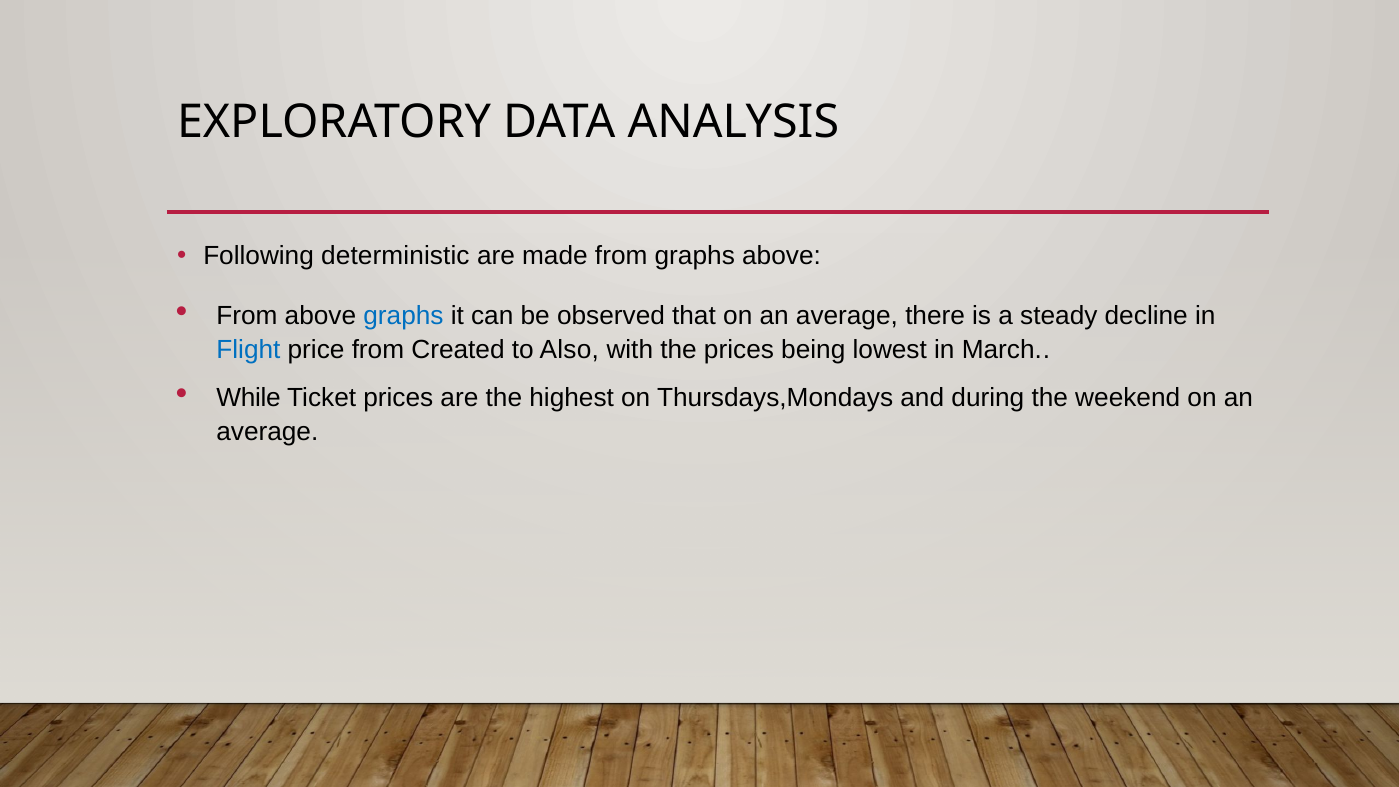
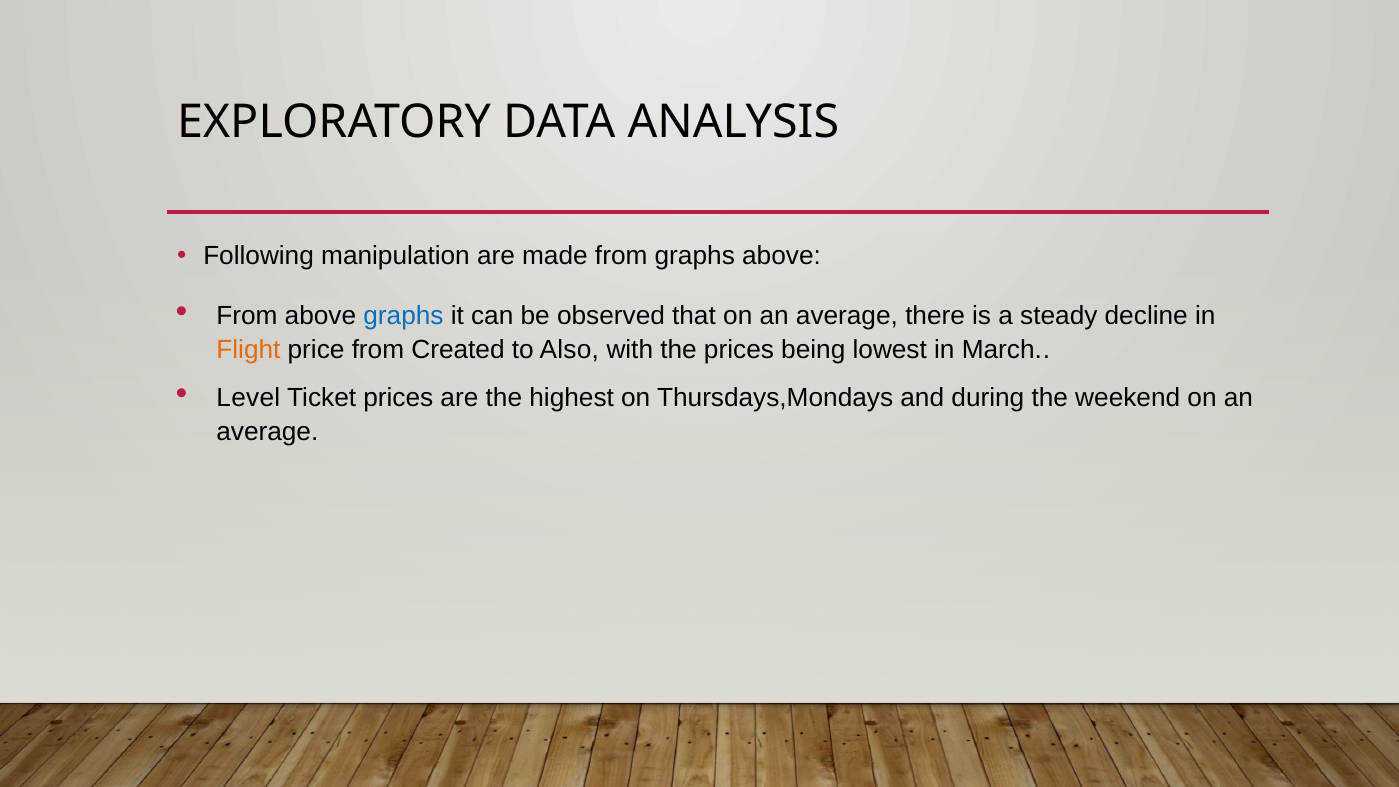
deterministic: deterministic -> manipulation (395, 256)
Flight colour: blue -> orange (248, 350)
While: While -> Level (248, 398)
